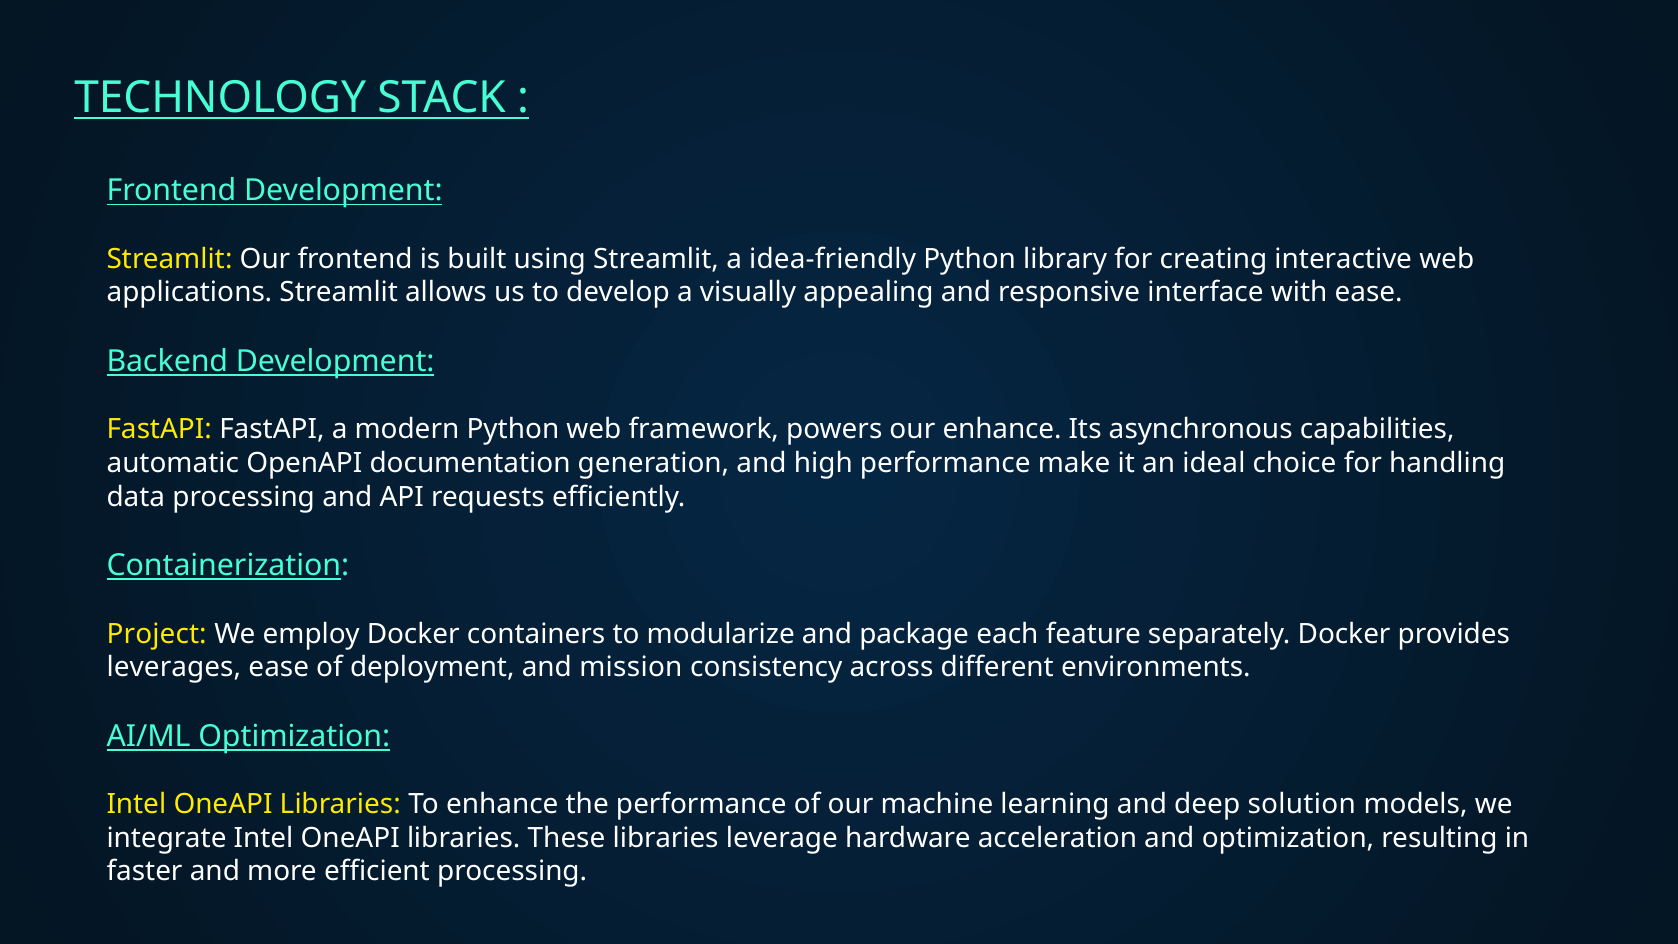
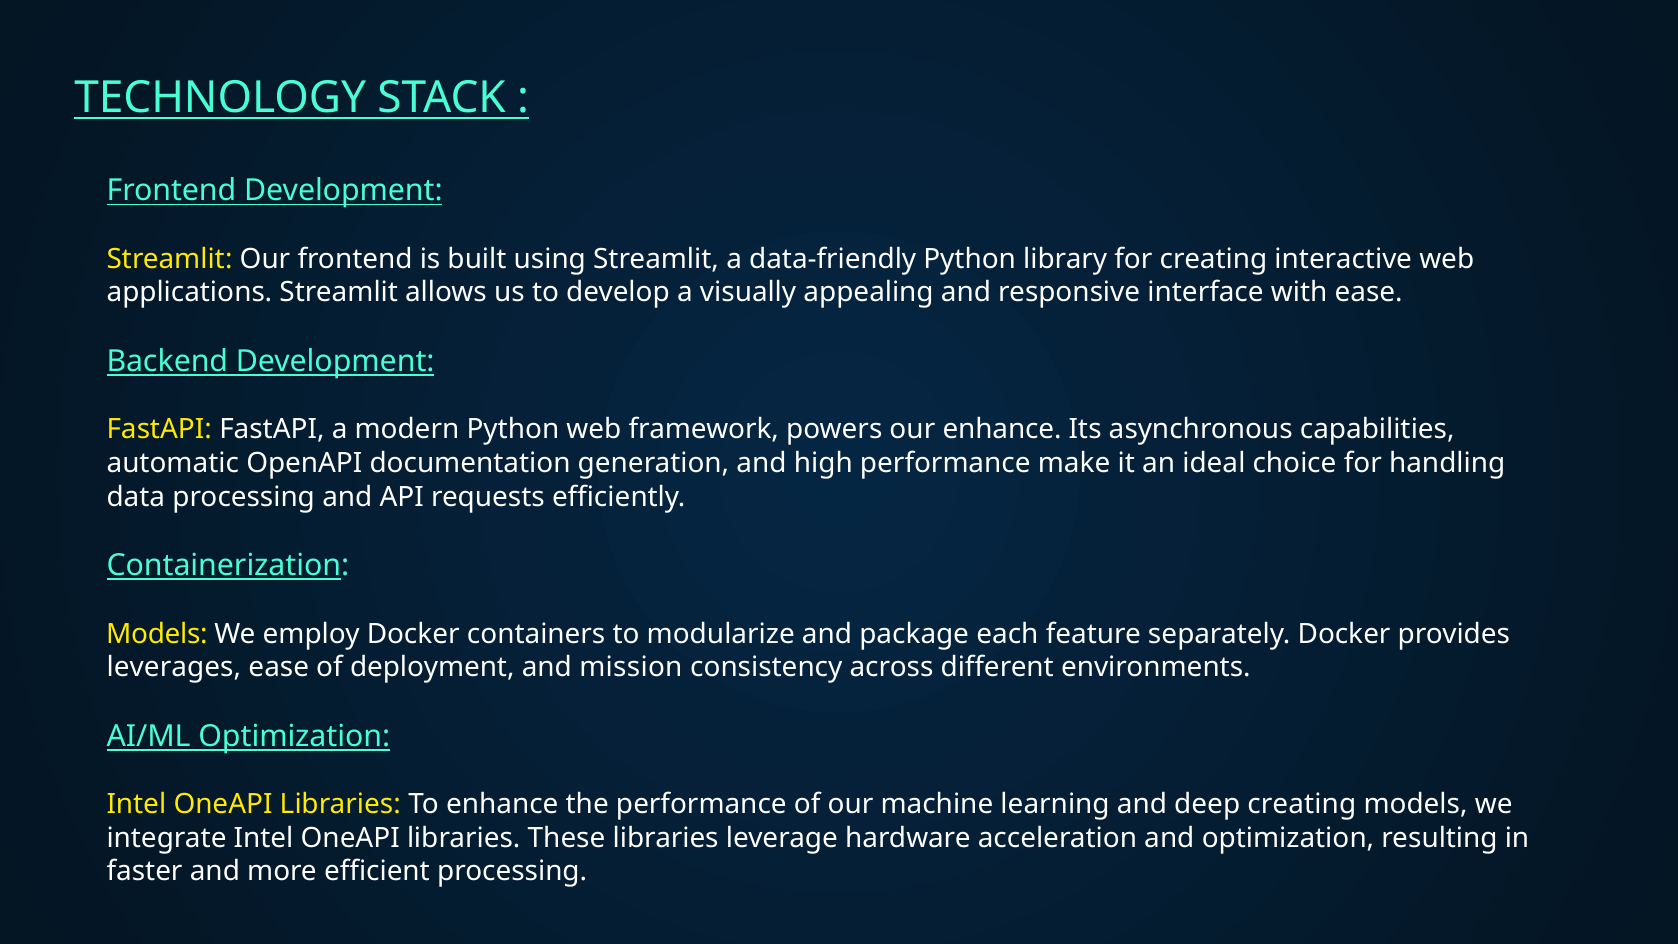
idea-friendly: idea-friendly -> data-friendly (833, 259)
Project: Project -> Models (157, 634)
deep solution: solution -> creating (1302, 804)
